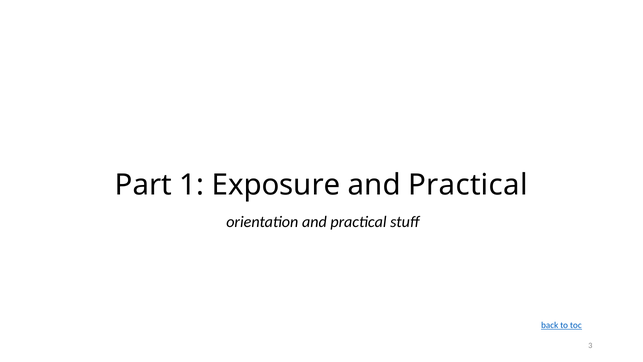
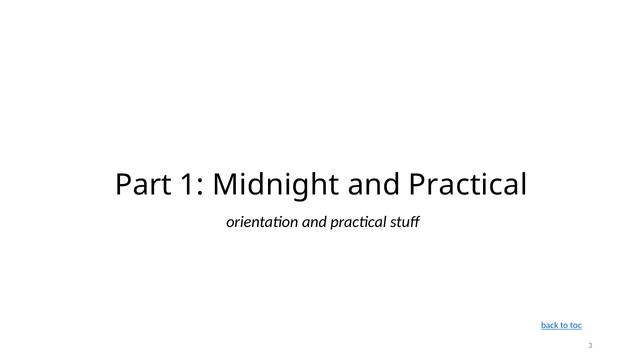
Exposure: Exposure -> Midnight (276, 185)
